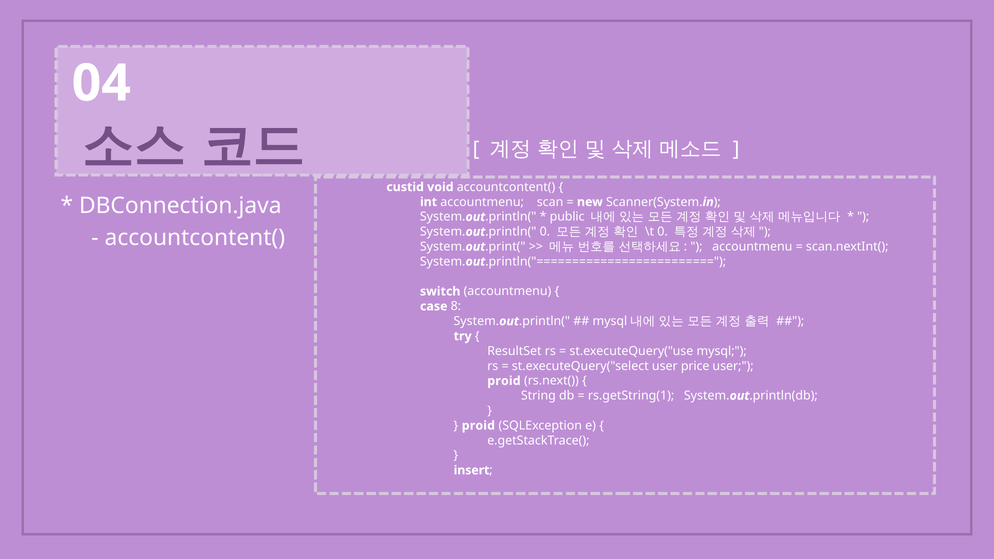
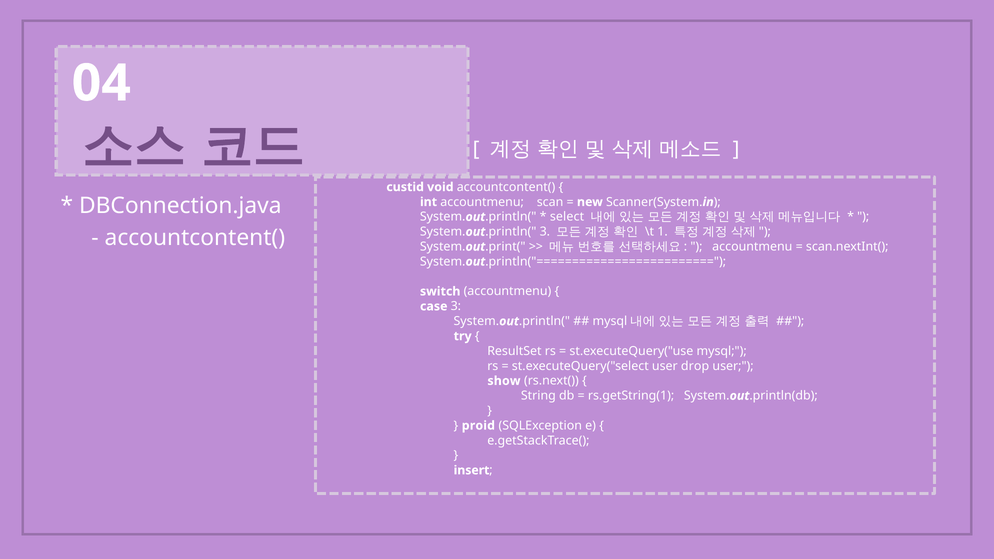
public: public -> select (567, 217)
0: 0 -> 3 (545, 232)
\t 0: 0 -> 1 (663, 232)
case 8: 8 -> 3 (456, 306)
price: price -> drop (695, 366)
proid: proid -> show (504, 381)
